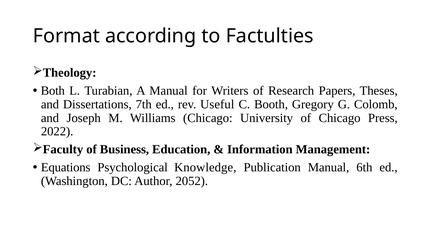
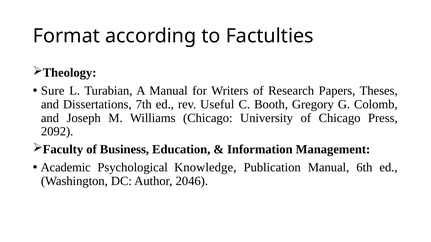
Both: Both -> Sure (53, 91)
2022: 2022 -> 2092 (57, 132)
Equations: Equations -> Academic (66, 168)
2052: 2052 -> 2046 (192, 181)
